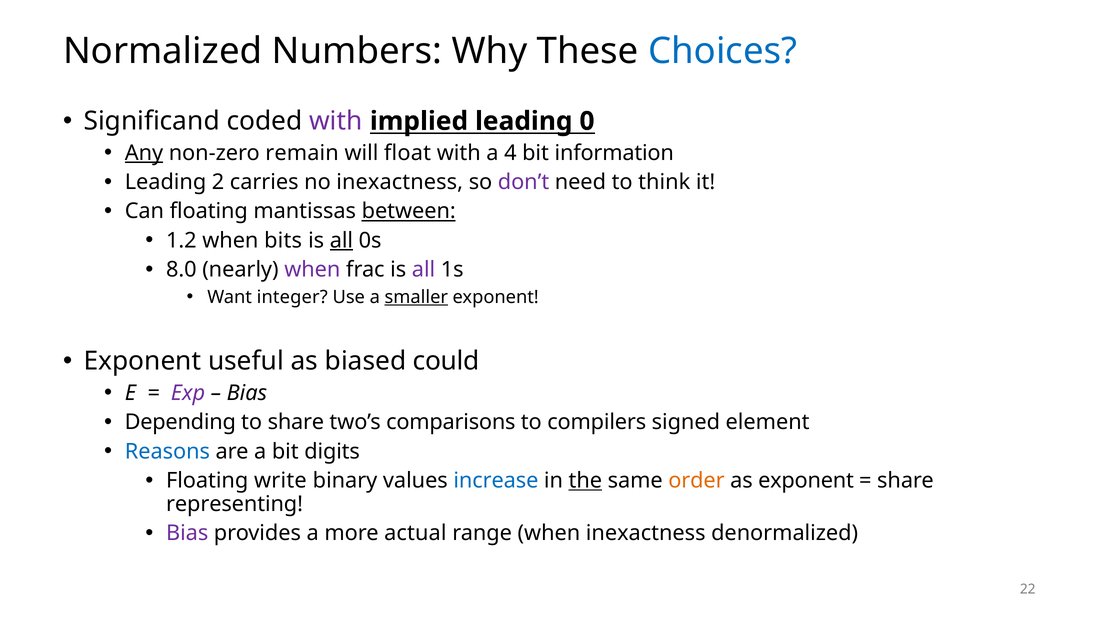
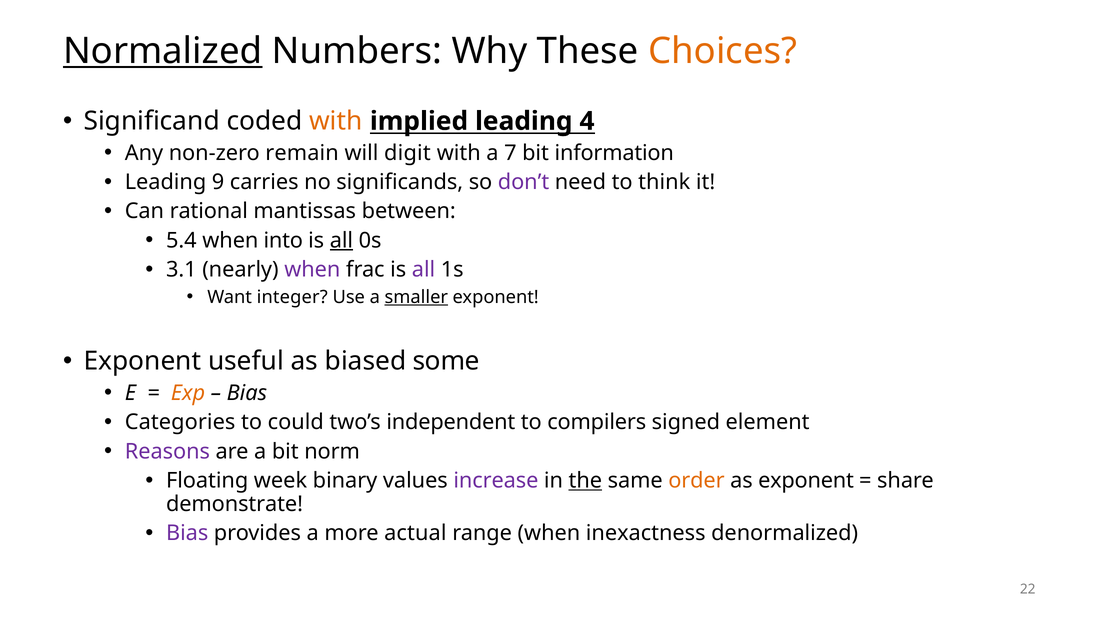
Normalized underline: none -> present (163, 51)
Choices colour: blue -> orange (723, 51)
with colour: purple -> orange (336, 121)
0: 0 -> 4 (587, 121)
Any underline: present -> none (144, 153)
float: float -> digit (407, 153)
4: 4 -> 7 (510, 153)
2: 2 -> 9 (218, 182)
no inexactness: inexactness -> significands (400, 182)
Can floating: floating -> rational (209, 211)
between underline: present -> none (409, 211)
1.2: 1.2 -> 5.4 (181, 241)
bits: bits -> into (283, 241)
8.0: 8.0 -> 3.1 (181, 270)
could: could -> some (446, 361)
Exp colour: purple -> orange (188, 393)
Depending: Depending -> Categories (180, 422)
to share: share -> could (296, 422)
comparisons: comparisons -> independent (451, 422)
Reasons colour: blue -> purple (167, 452)
digits: digits -> norm (332, 452)
write: write -> week (280, 481)
increase colour: blue -> purple (496, 481)
representing: representing -> demonstrate (235, 504)
